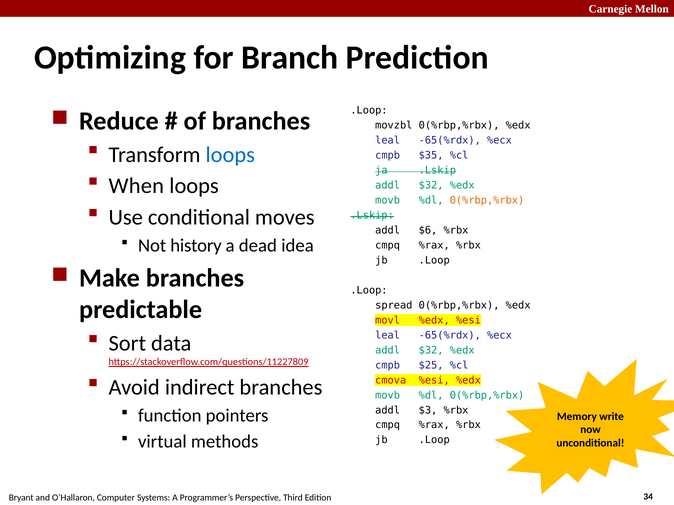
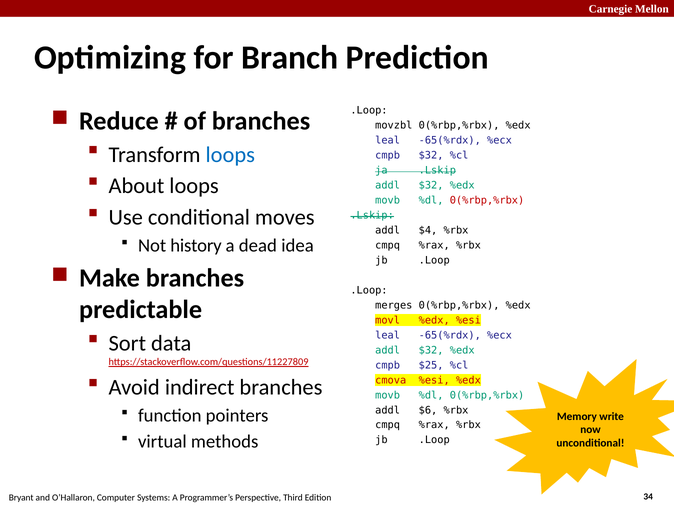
cmpb $35: $35 -> $32 (431, 156)
When: When -> About (136, 186)
0(%rbp,%rbx colour: orange -> red (487, 201)
$6: $6 -> $4 (428, 231)
spread: spread -> merges (394, 306)
$3: $3 -> $6 (428, 411)
